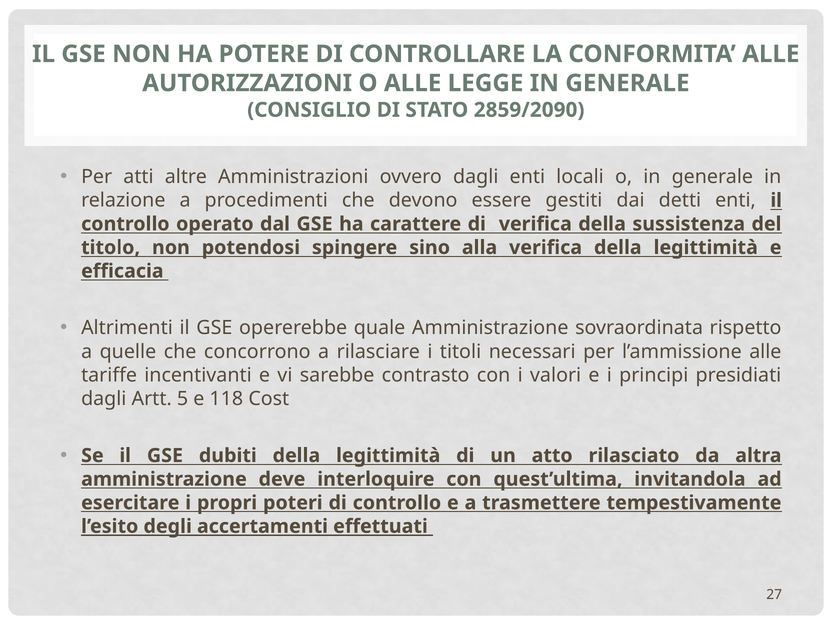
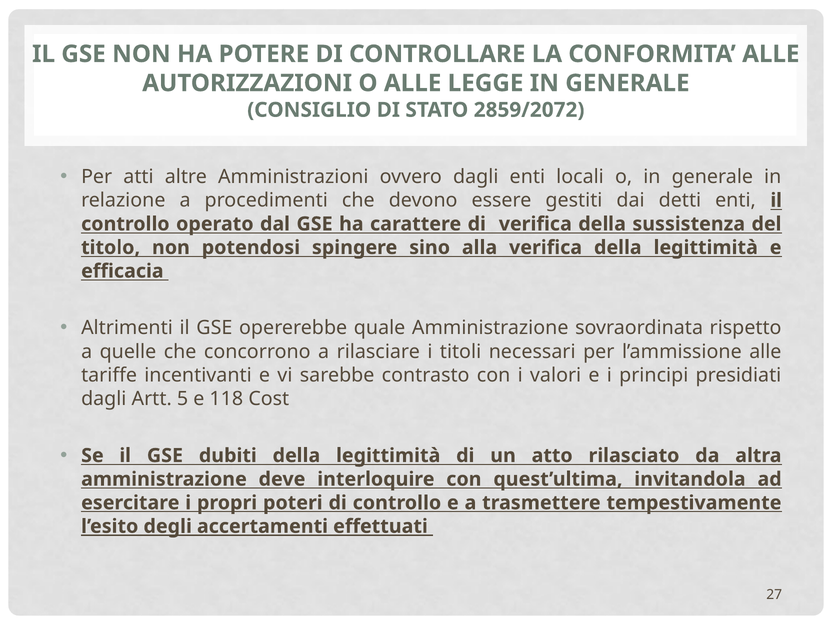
2859/2090: 2859/2090 -> 2859/2072 (529, 110)
